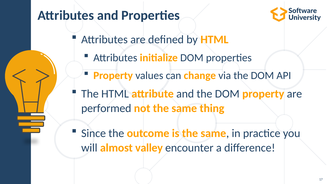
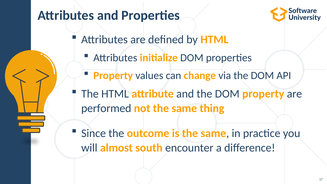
valley: valley -> south (149, 148)
